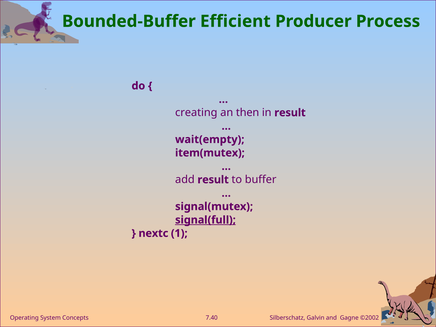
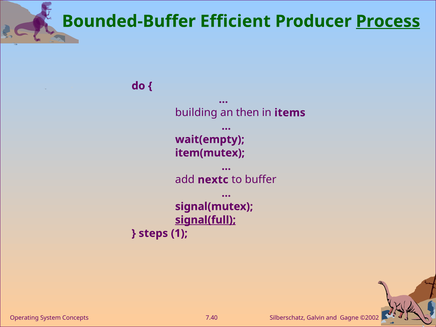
Process underline: none -> present (388, 21)
creating: creating -> building (196, 113)
in result: result -> items (290, 113)
add result: result -> nextc (213, 180)
nextc: nextc -> steps (153, 233)
